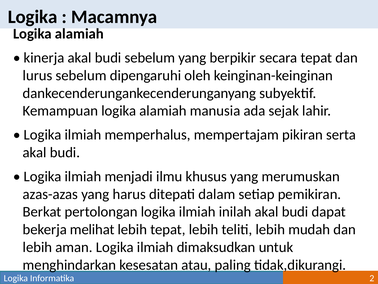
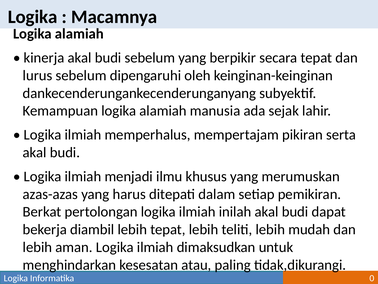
melihat: melihat -> diambil (92, 229)
2: 2 -> 0 (372, 278)
